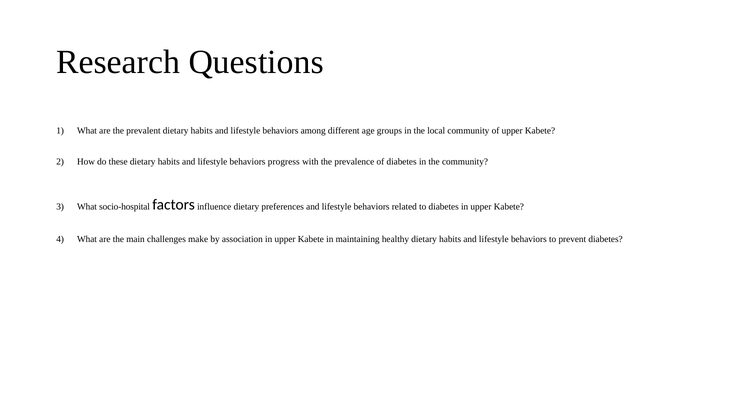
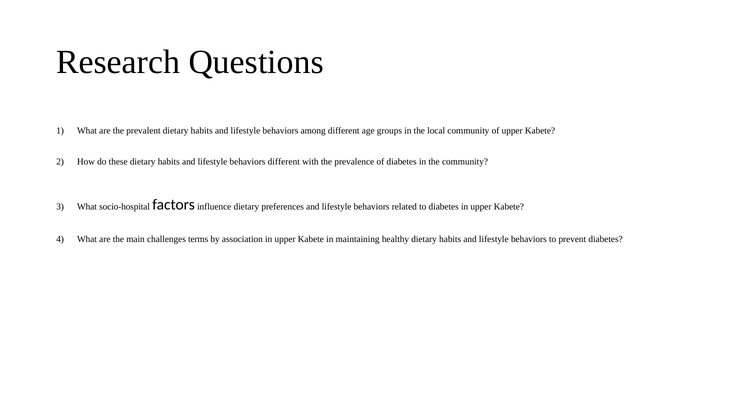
behaviors progress: progress -> different (284, 162)
make: make -> terms (198, 239)
